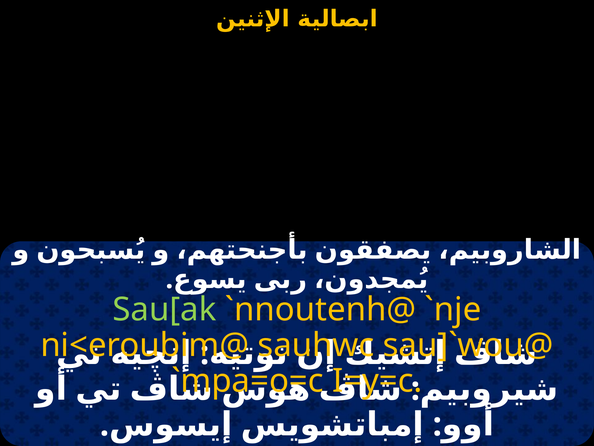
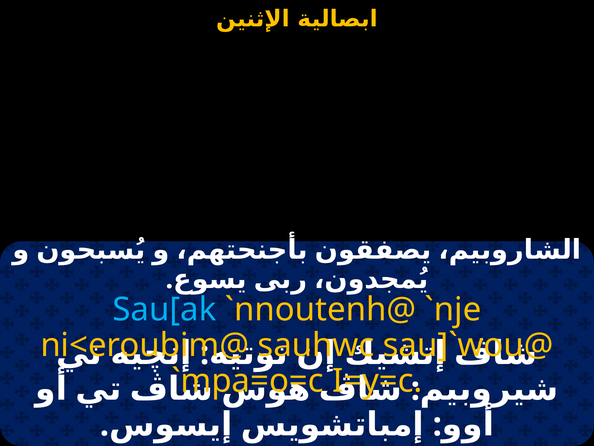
Sau[ak colour: light green -> light blue (164, 309)
